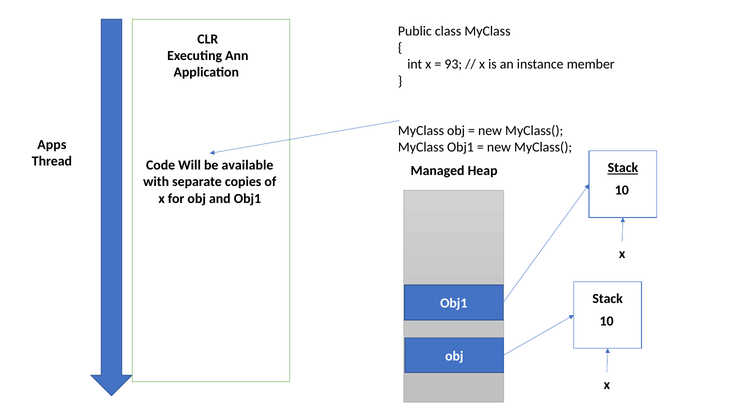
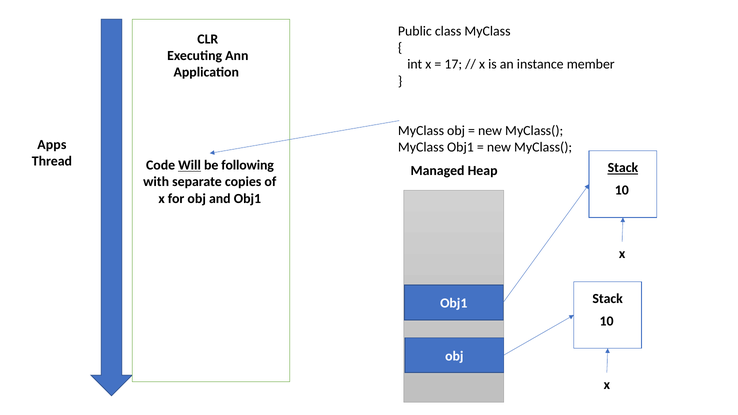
93: 93 -> 17 (453, 64)
Will underline: none -> present (190, 165)
available: available -> following (248, 165)
